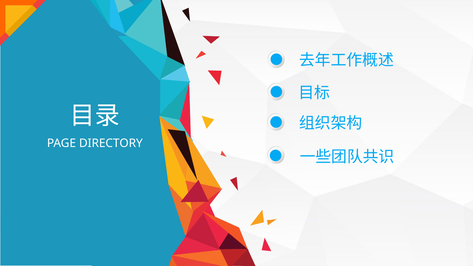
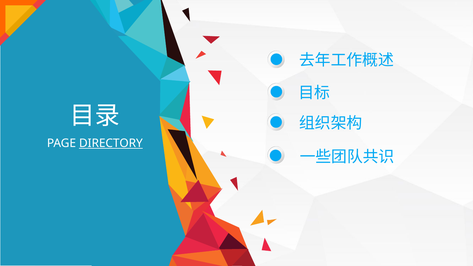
DIRECTORY underline: none -> present (111, 143)
